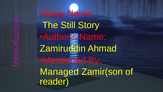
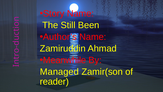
Still Story: Story -> Been (89, 25)
Mentioned: Mentioned -> Meanwhile (65, 60)
